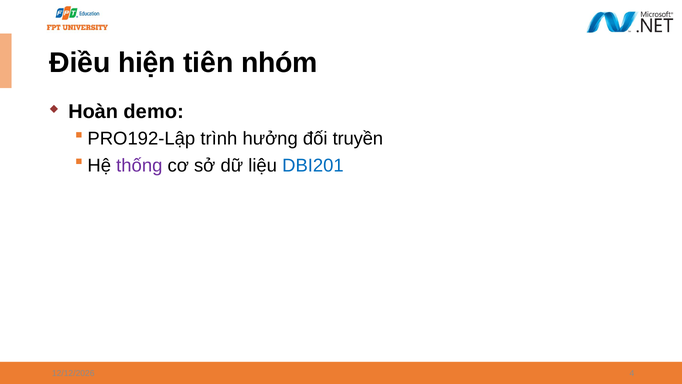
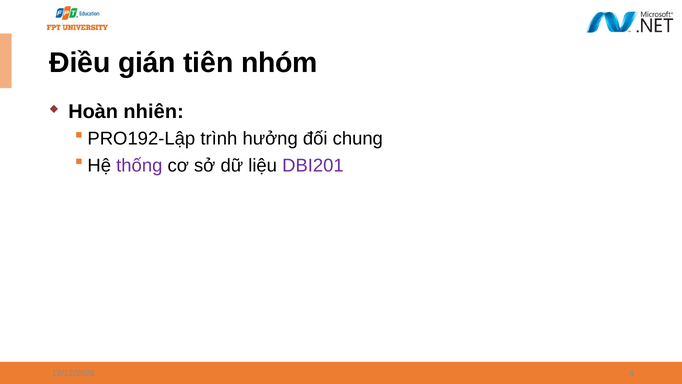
hiện: hiện -> gián (147, 63)
demo: demo -> nhiên (154, 112)
truyền: truyền -> chung (358, 139)
DBI201 colour: blue -> purple (313, 165)
